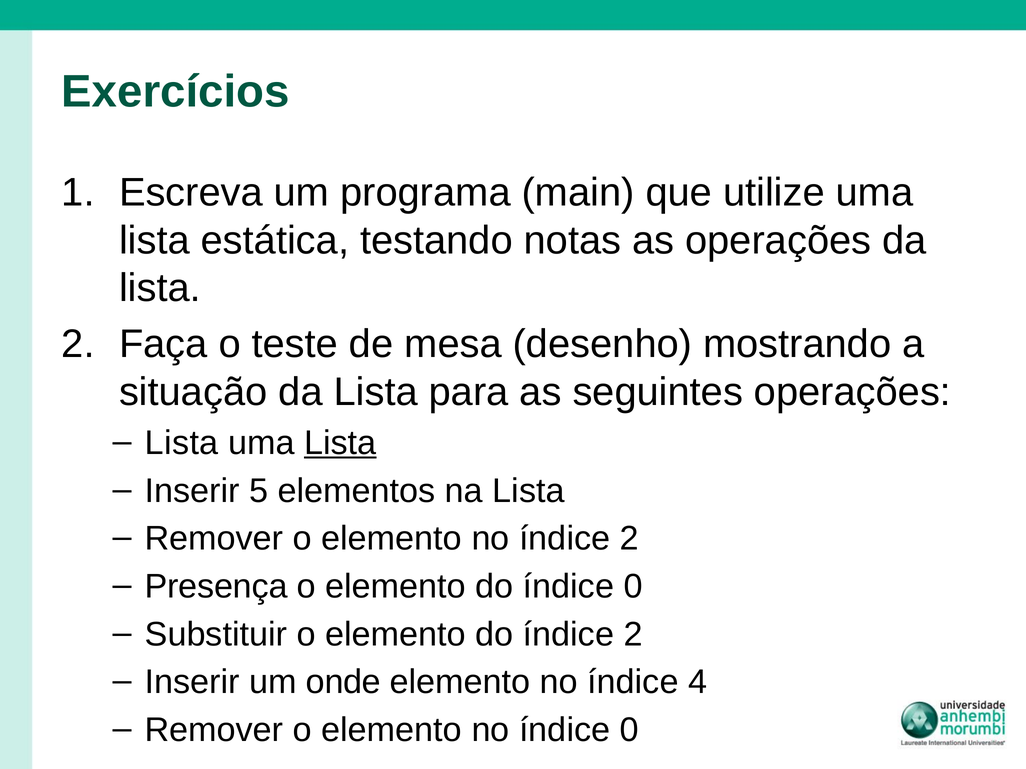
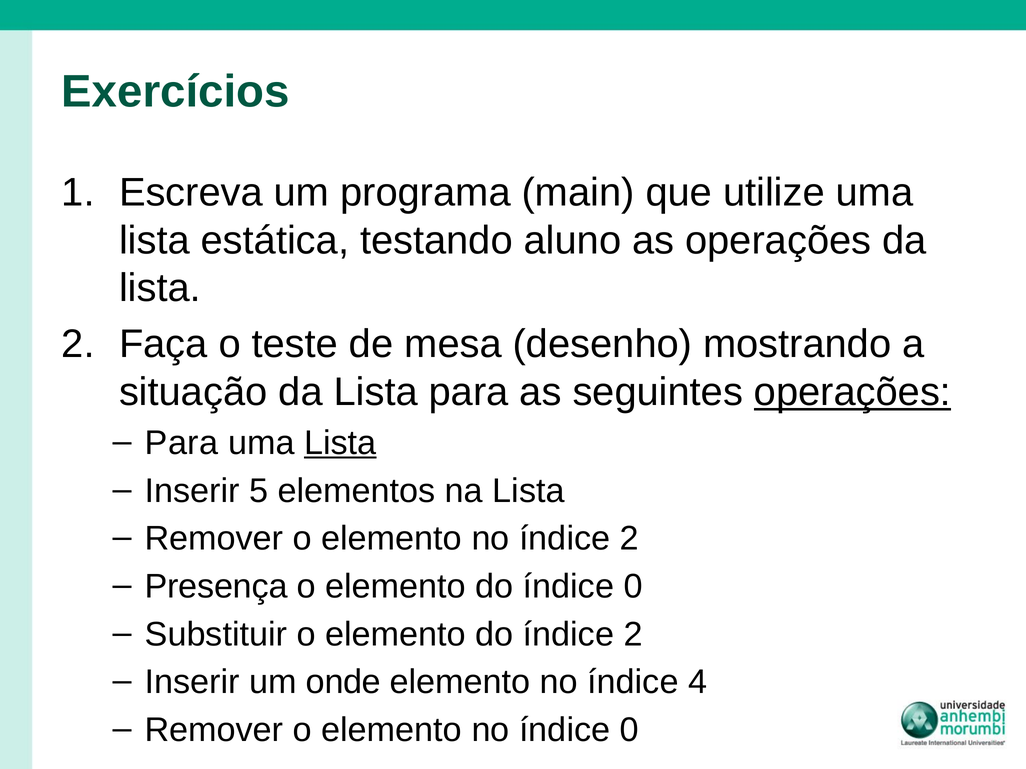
notas: notas -> aluno (573, 241)
operações underline: none -> present (853, 392)
Lista: Lista -> Para (182, 443)
